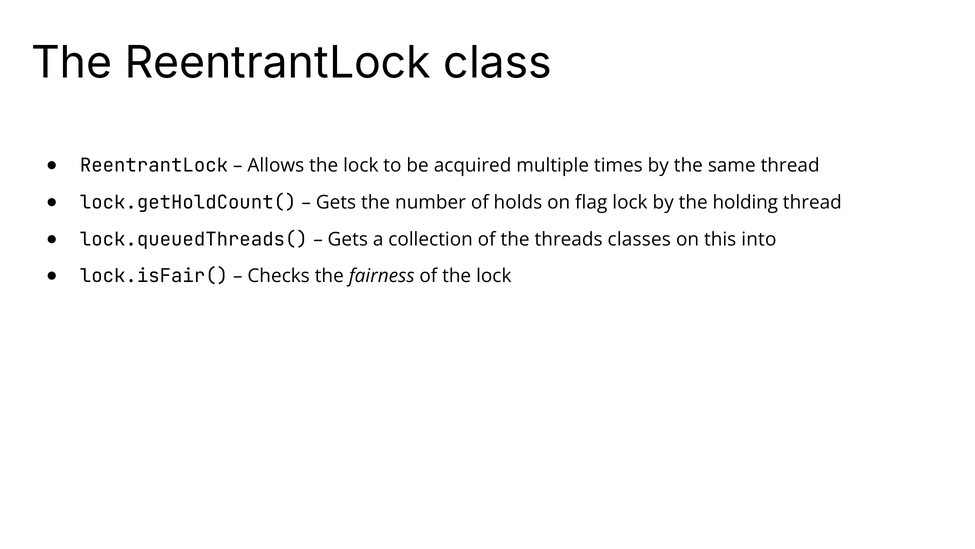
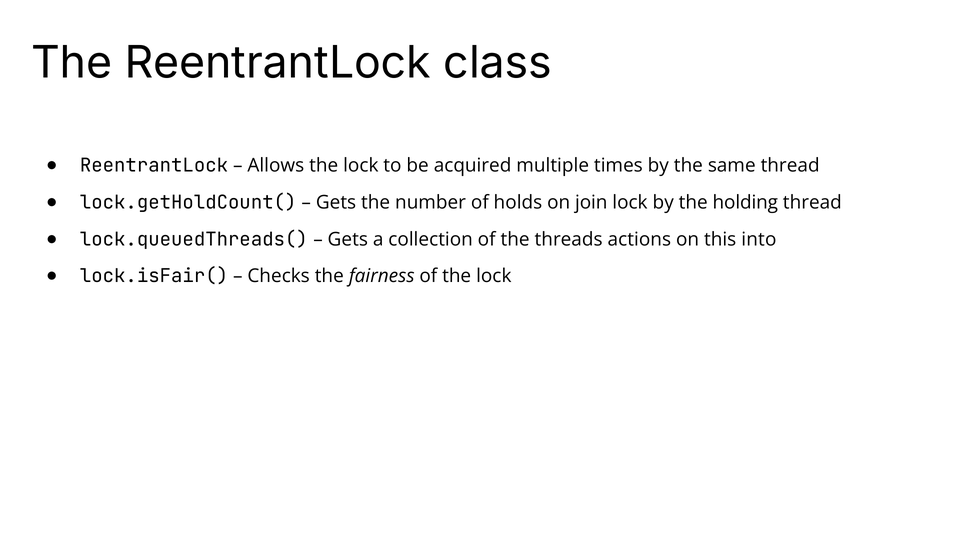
flag: flag -> join (591, 202)
classes: classes -> actions (639, 239)
